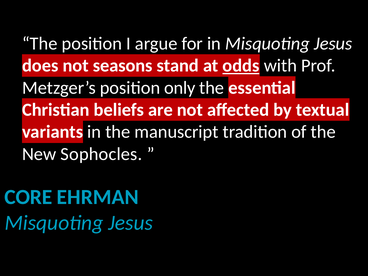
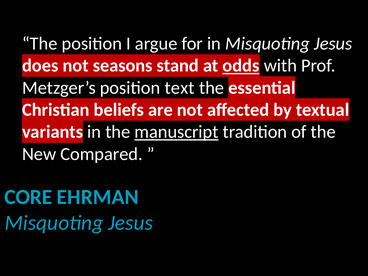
only: only -> text (180, 88)
manuscript underline: none -> present (176, 132)
Sophocles: Sophocles -> Compared (101, 154)
